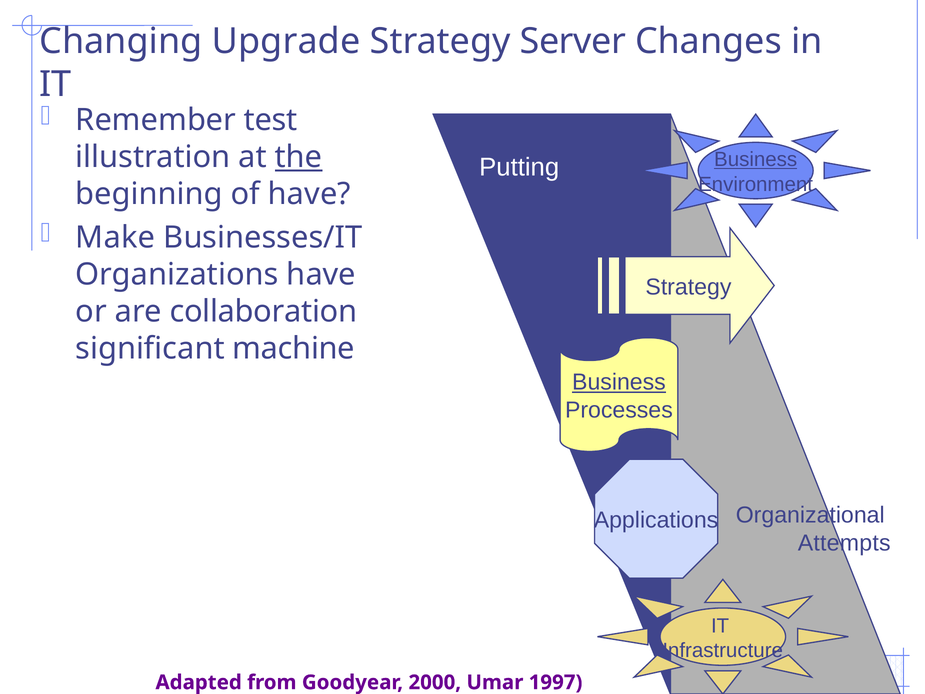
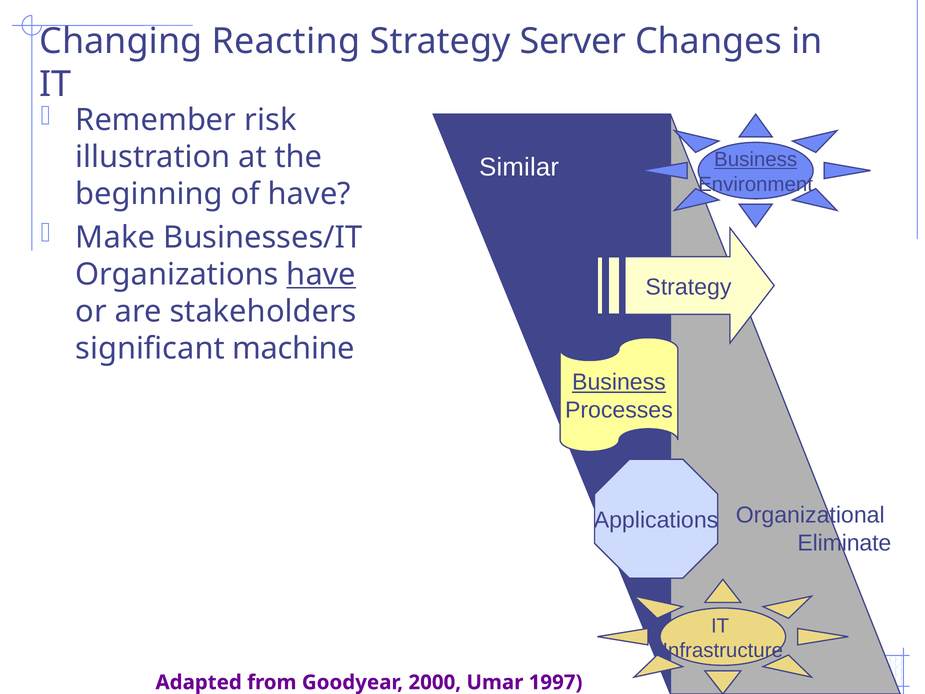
Upgrade: Upgrade -> Reacting (286, 41)
test: test -> risk (270, 120)
the underline: present -> none (299, 157)
Putting: Putting -> Similar (519, 167)
have underline: none -> present (321, 274)
collaboration: collaboration -> stakeholders (263, 311)
Attempts: Attempts -> Eliminate (844, 543)
